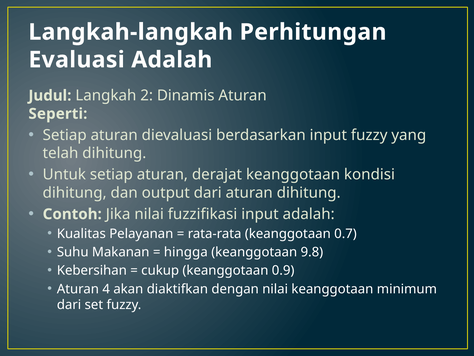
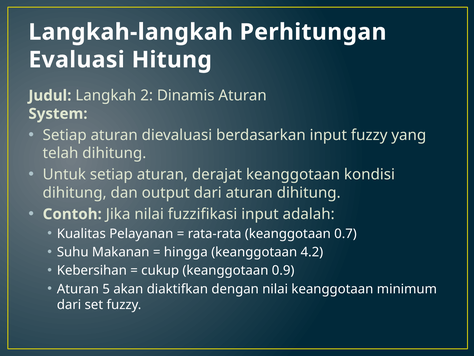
Evaluasi Adalah: Adalah -> Hitung (172, 60)
Seperti: Seperti -> System (58, 114)
9.8: 9.8 -> 4.2 (312, 252)
4: 4 -> 5 (106, 289)
